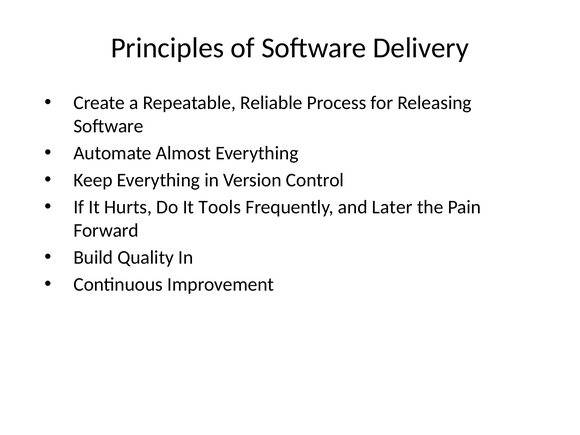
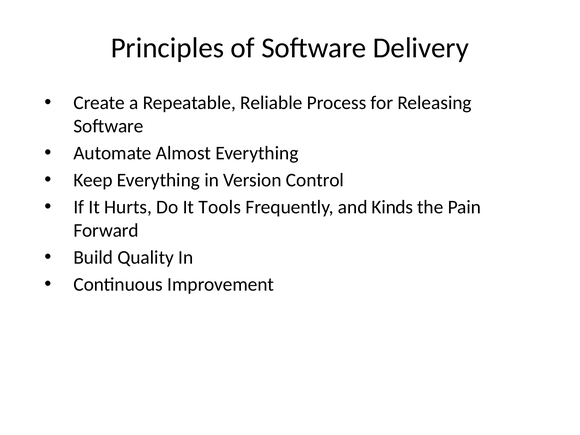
Later: Later -> Kinds (392, 207)
